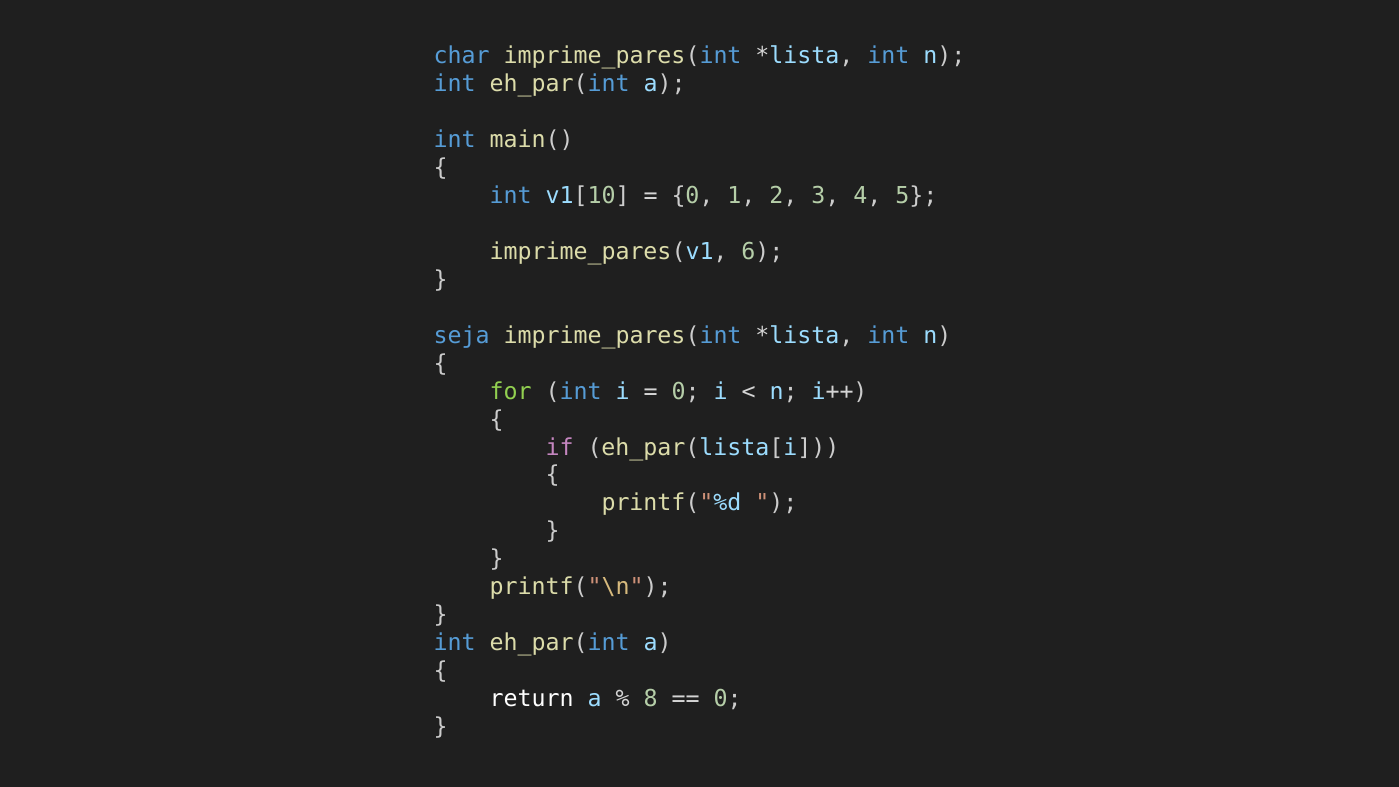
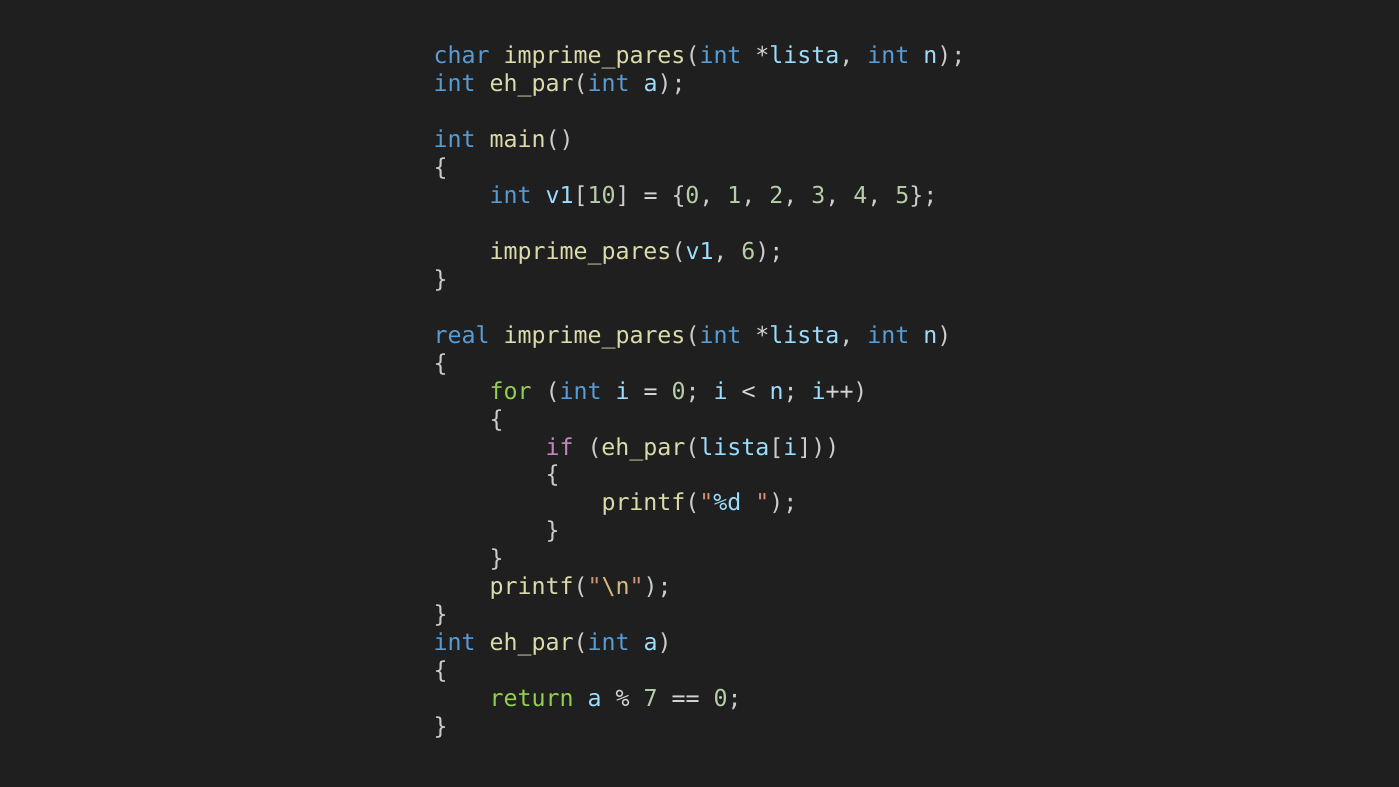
seja: seja -> real (462, 335)
return colour: white -> light green (532, 699)
8: 8 -> 7 (651, 699)
